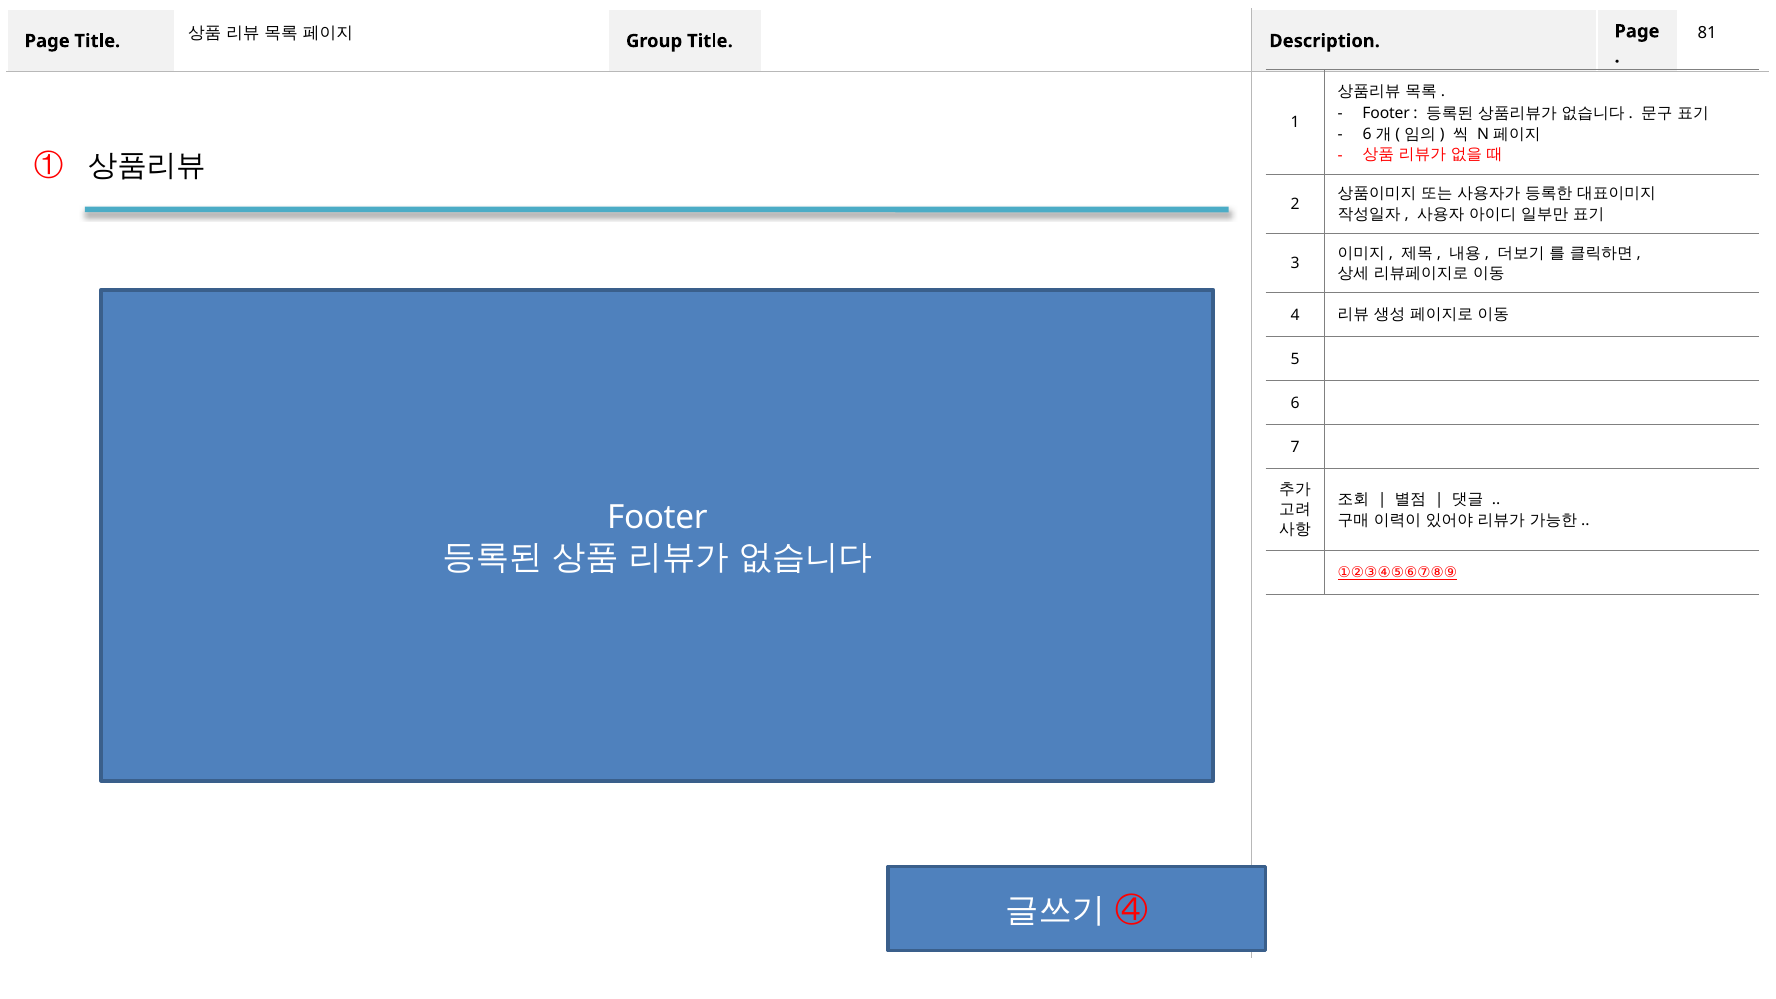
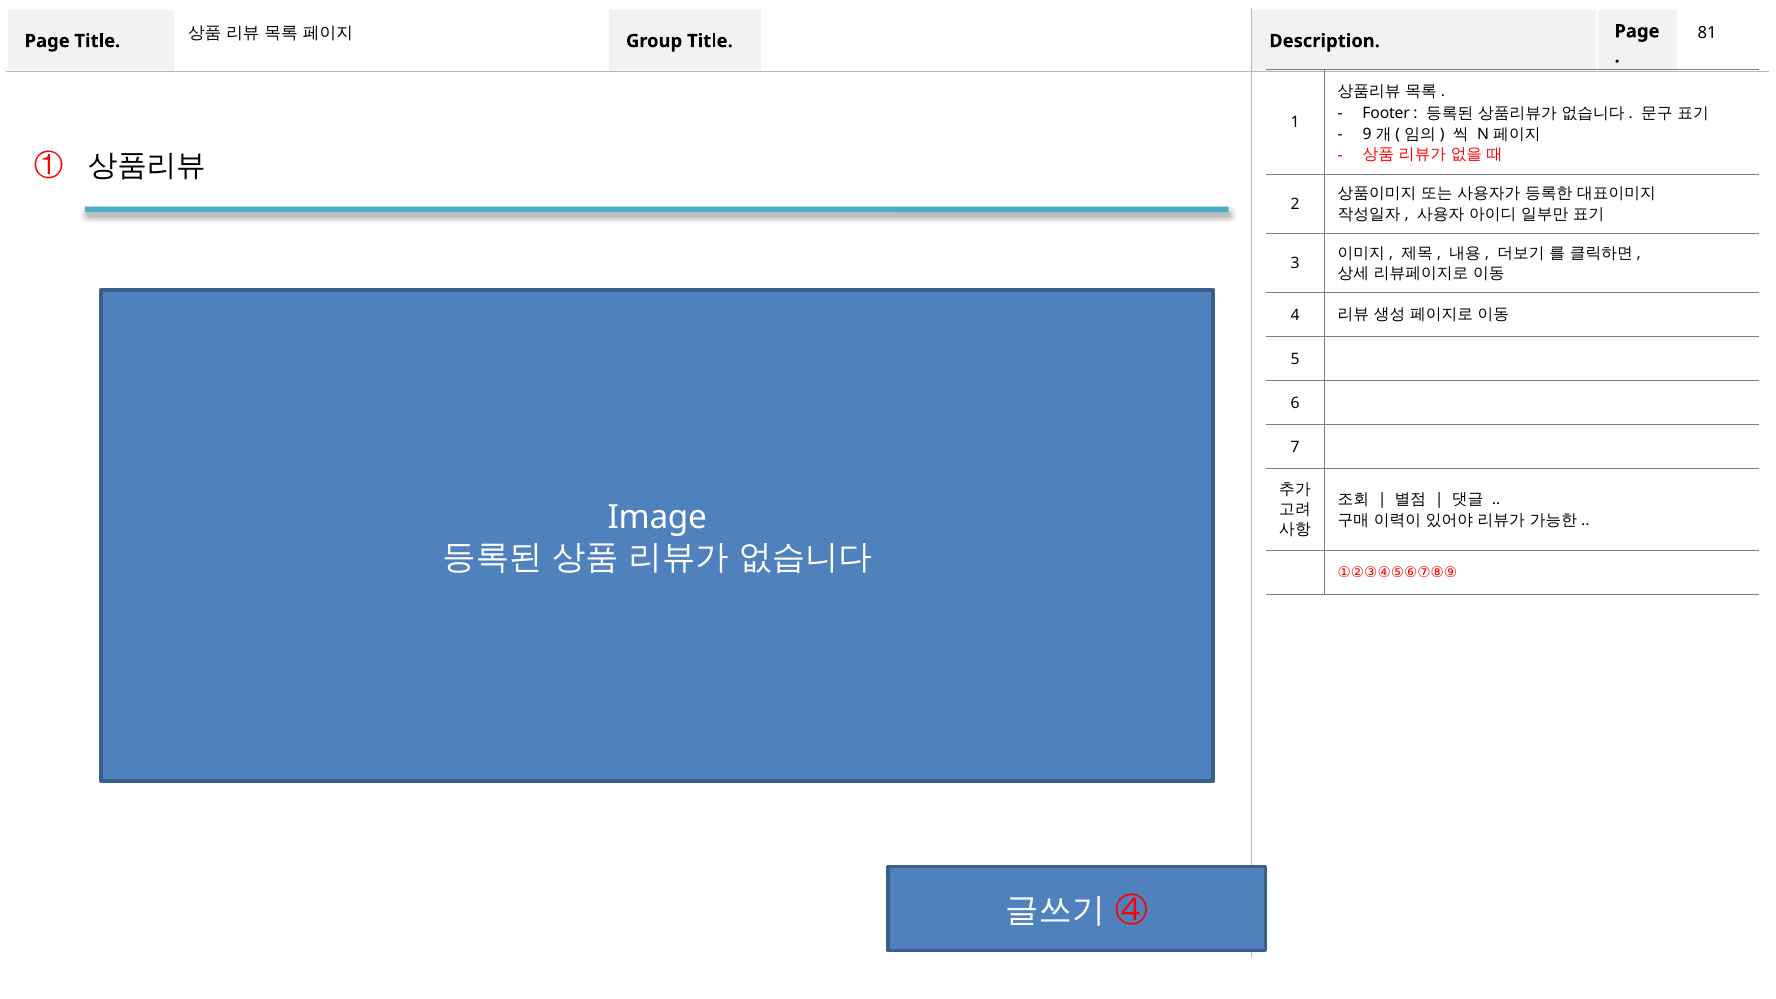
6: 6 -> 9 (1367, 134)
Footer: Footer -> Image (657, 518)
①②③④⑤⑥⑦⑧⑨ underline: present -> none (1397, 573)
